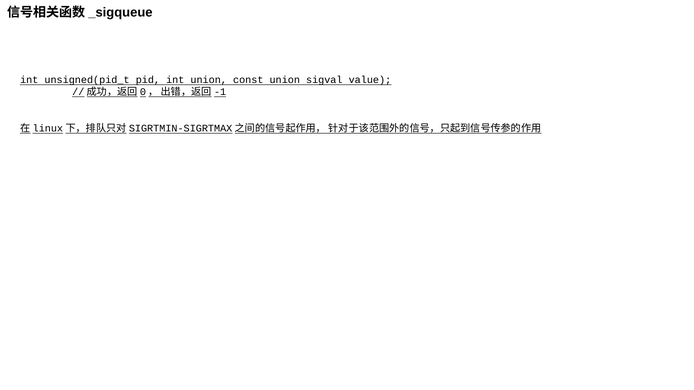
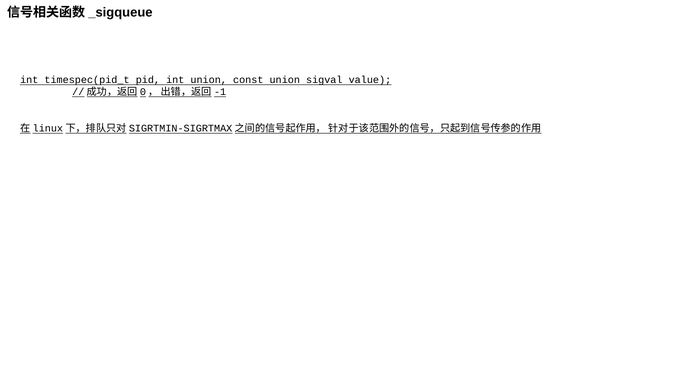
unsigned(pid_t: unsigned(pid_t -> timespec(pid_t (87, 80)
